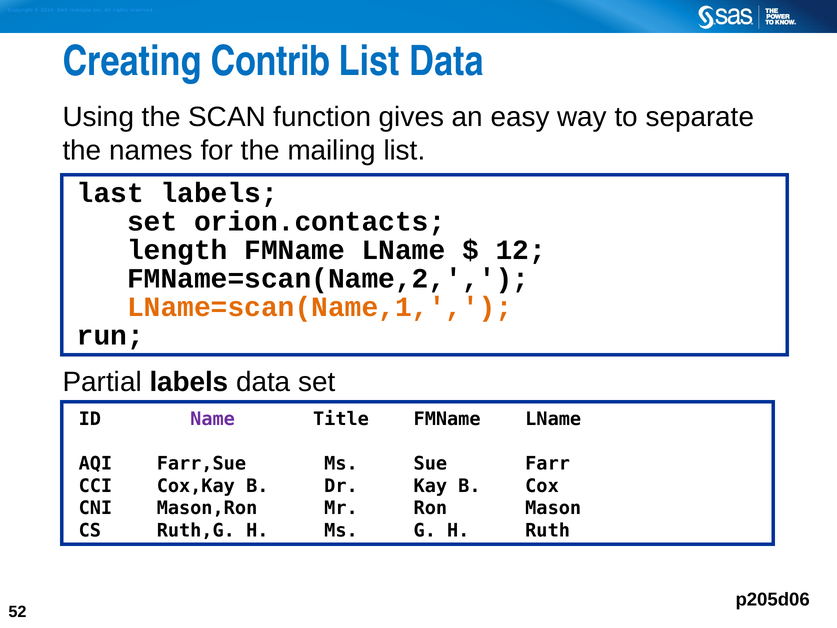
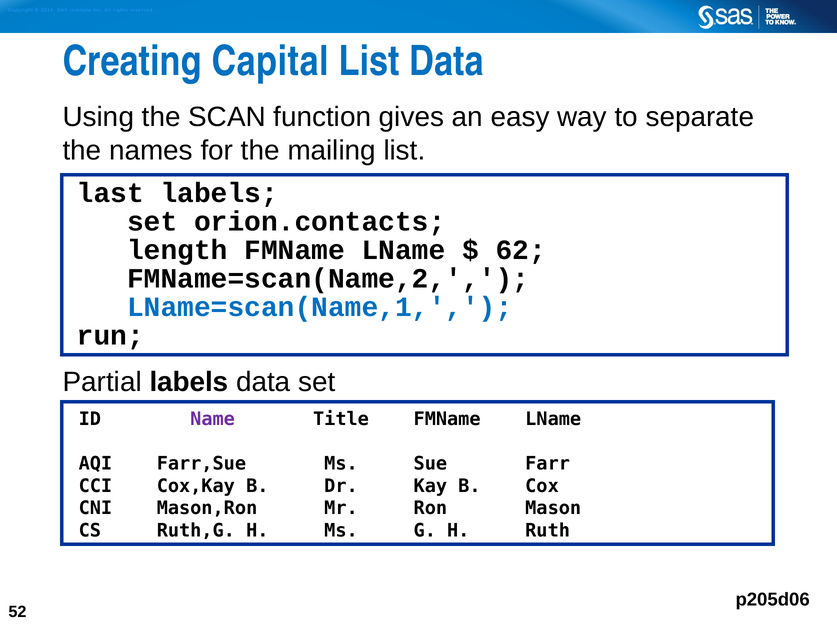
Contrib: Contrib -> Capital (270, 61)
12: 12 -> 62 (521, 250)
LName=scan(Name,1 colour: orange -> blue (320, 307)
